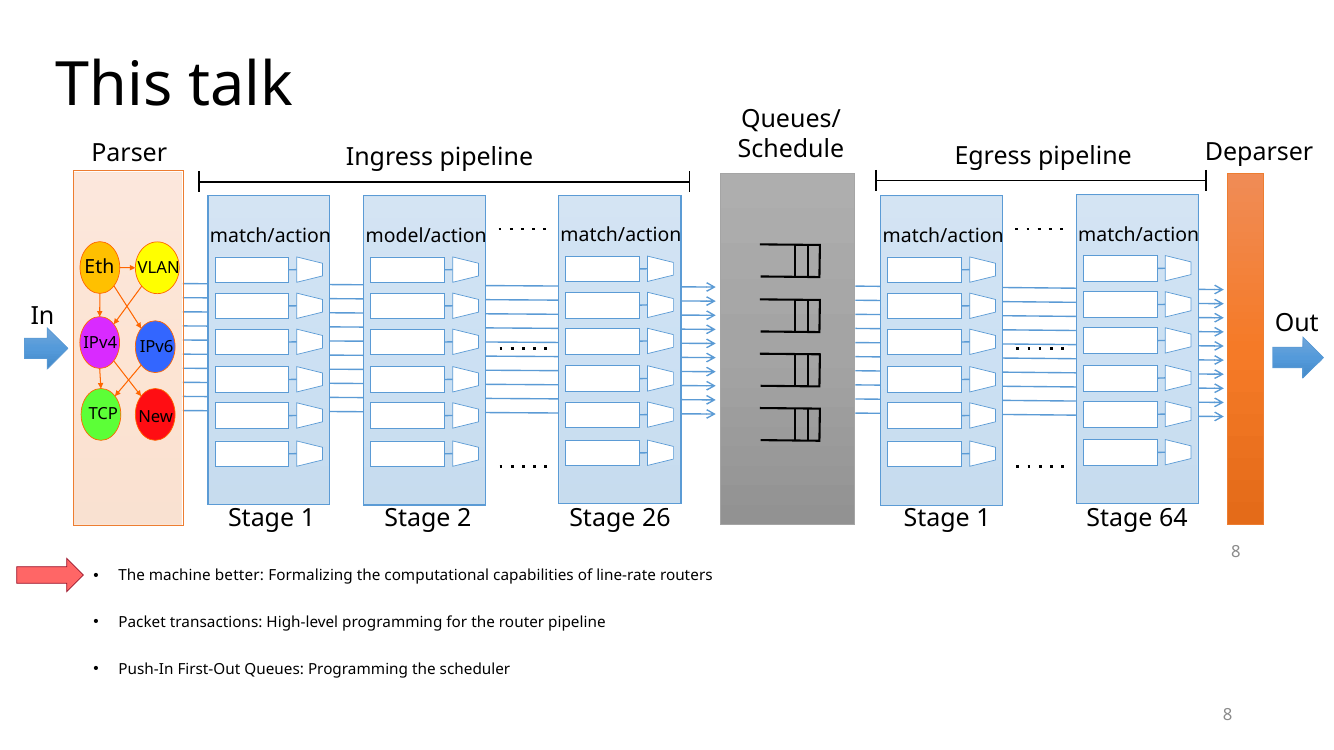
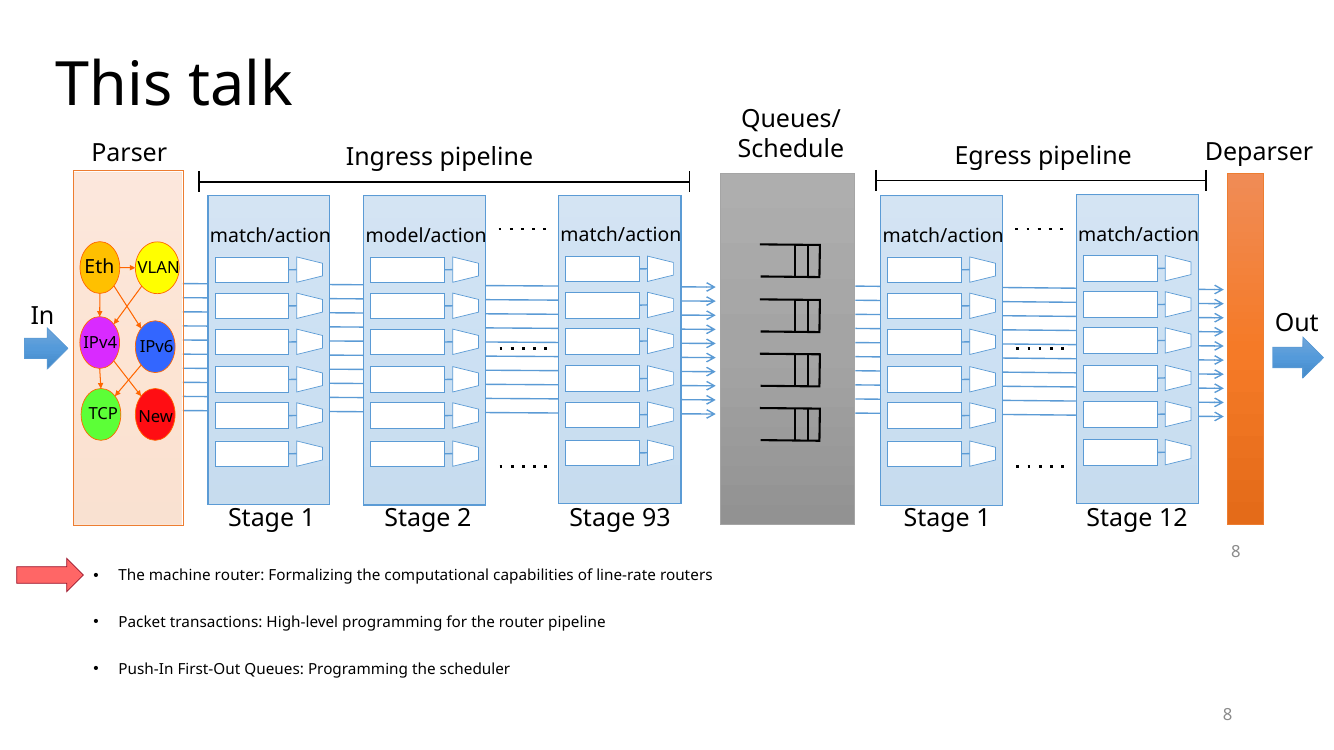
26: 26 -> 93 (656, 519)
64: 64 -> 12 (1173, 519)
machine better: better -> router (240, 576)
